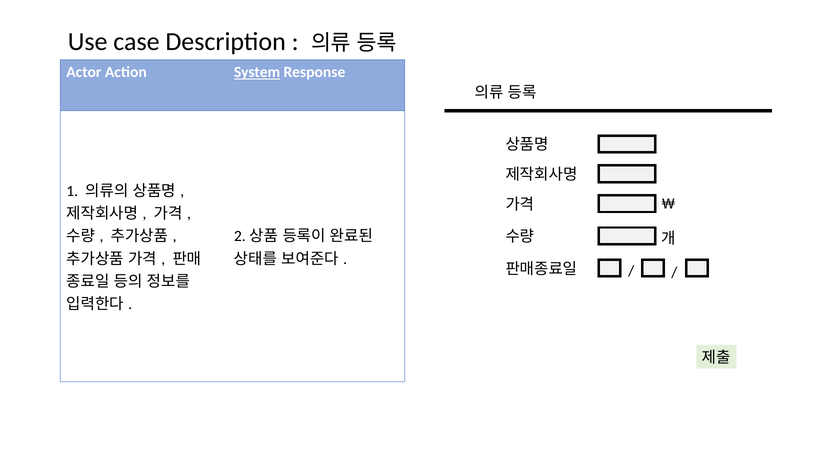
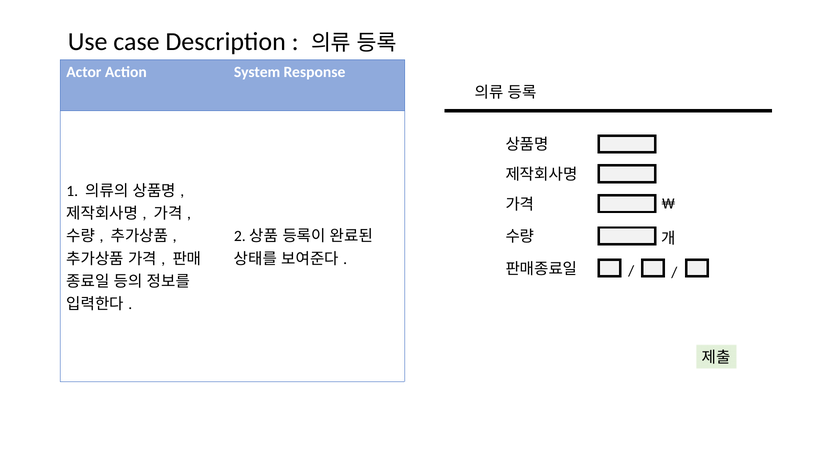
System underline: present -> none (257, 72)
